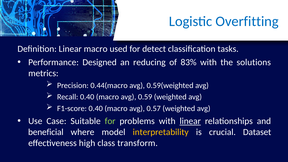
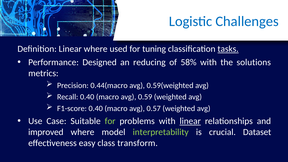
Overfitting: Overfitting -> Challenges (247, 21)
Linear macro: macro -> where (96, 49)
detect: detect -> tuning (154, 49)
tasks underline: none -> present (228, 49)
83%: 83% -> 58% (189, 62)
beneficial: beneficial -> improved (46, 132)
interpretability colour: yellow -> light green (161, 132)
high: high -> easy (87, 143)
